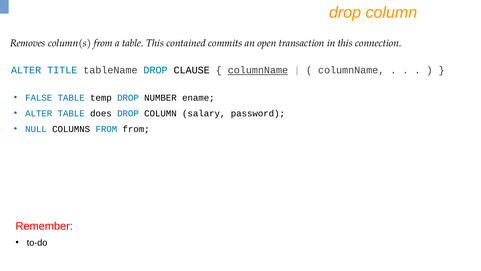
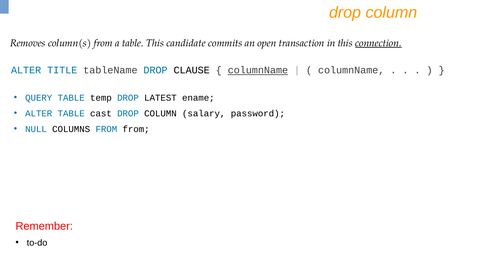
contained: contained -> candidate (186, 43)
connection underline: none -> present (378, 43)
FALSE: FALSE -> QUERY (39, 98)
NUMBER: NUMBER -> LATEST (160, 98)
does: does -> cast (101, 113)
